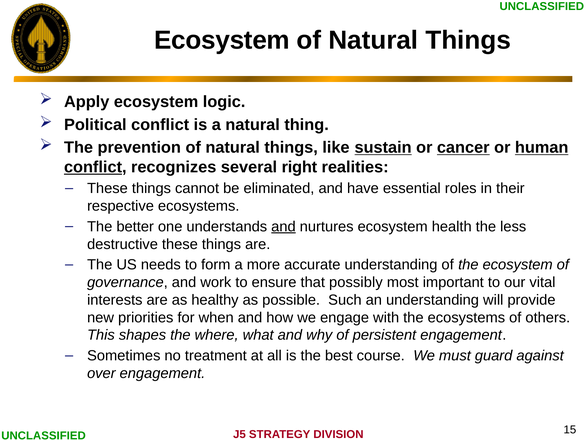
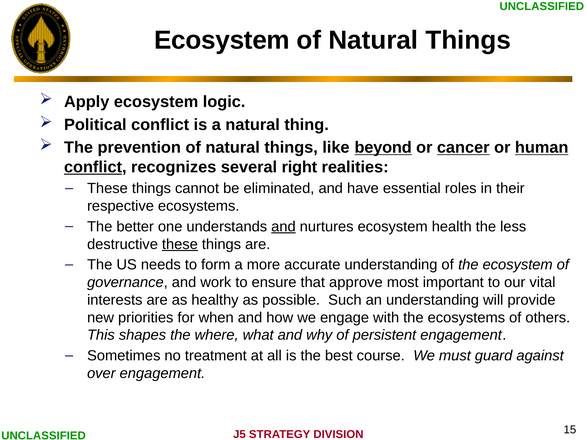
sustain: sustain -> beyond (383, 148)
these underline: none -> present (180, 244)
possibly: possibly -> approve (356, 282)
